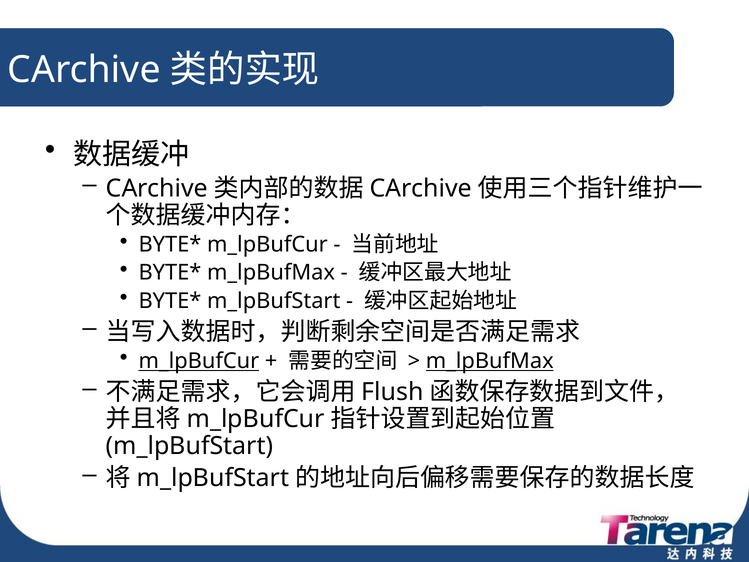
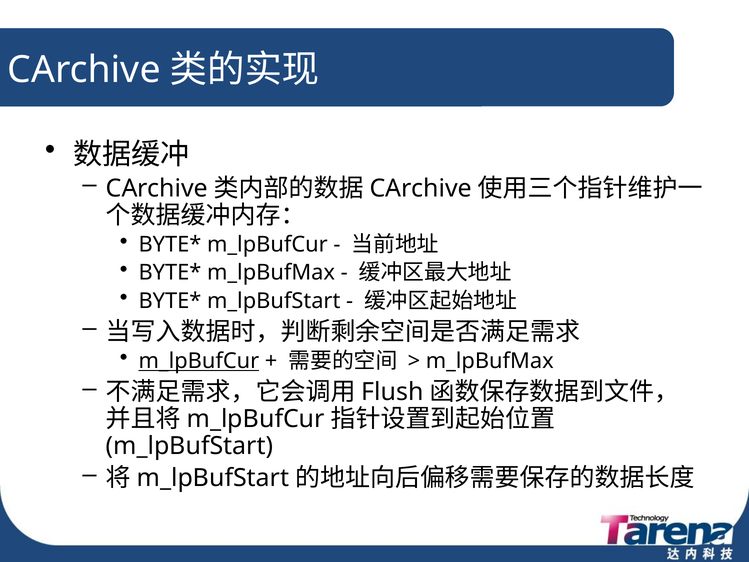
m_lpBufMax underline: present -> none (490, 361)
